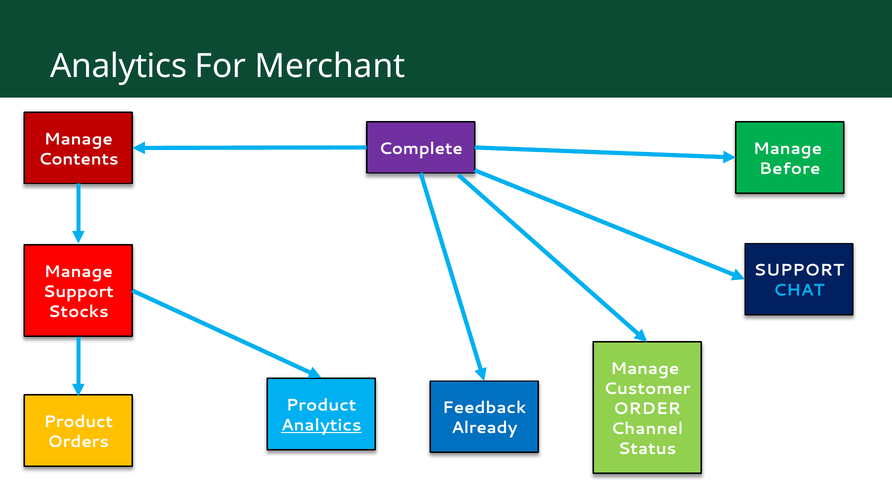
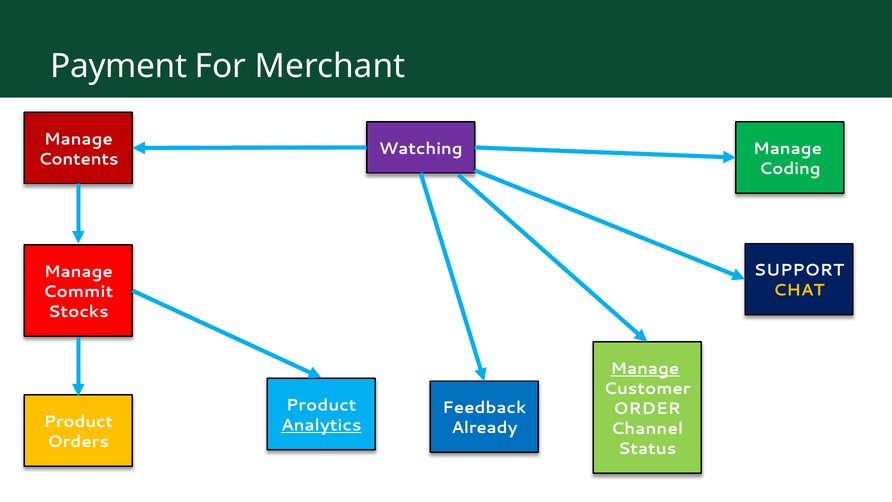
Analytics: Analytics -> Payment (119, 66)
Complete: Complete -> Watching (421, 149)
Before: Before -> Coding (790, 169)
CHAT colour: light blue -> yellow (799, 290)
Support: Support -> Commit (78, 292)
Manage underline: none -> present (645, 368)
